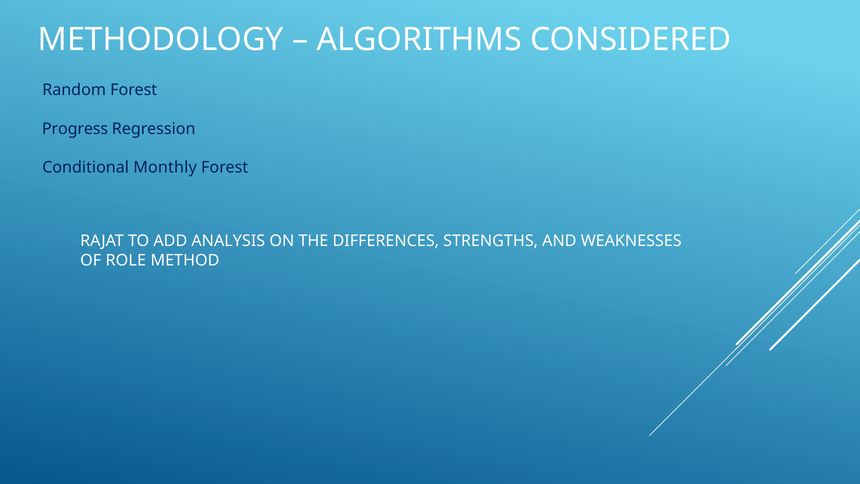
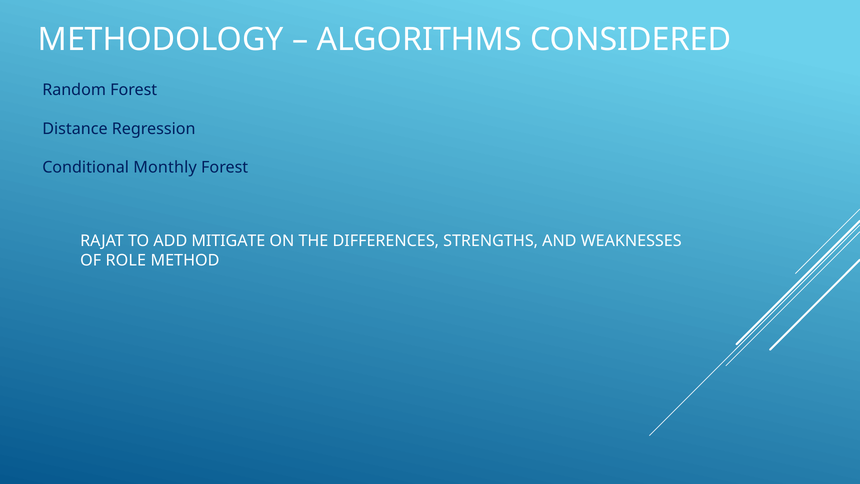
Progress: Progress -> Distance (75, 129)
ANALYSIS: ANALYSIS -> MITIGATE (228, 241)
